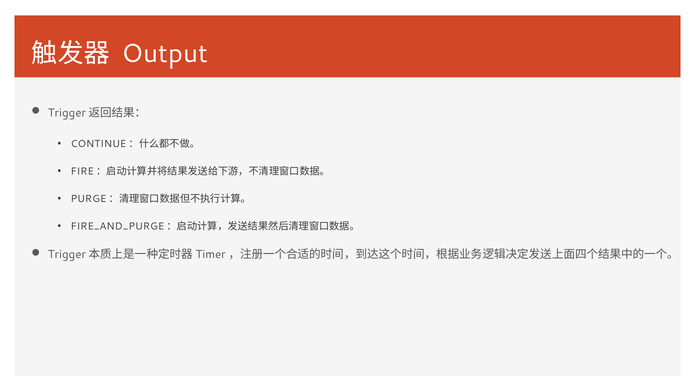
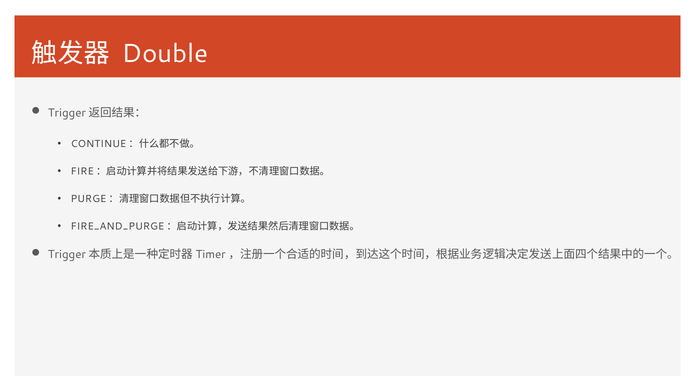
Output: Output -> Double (165, 53)
